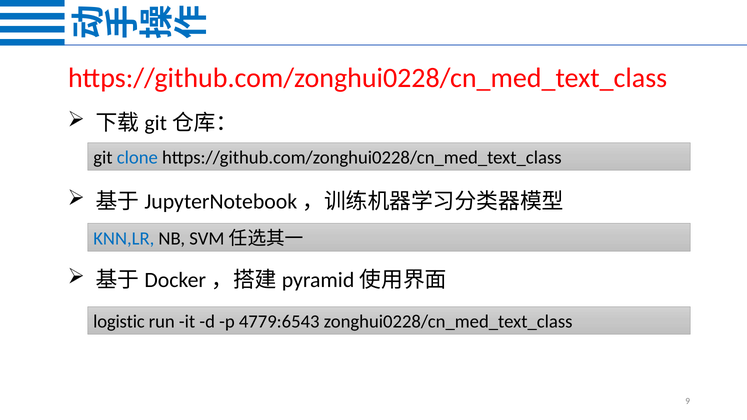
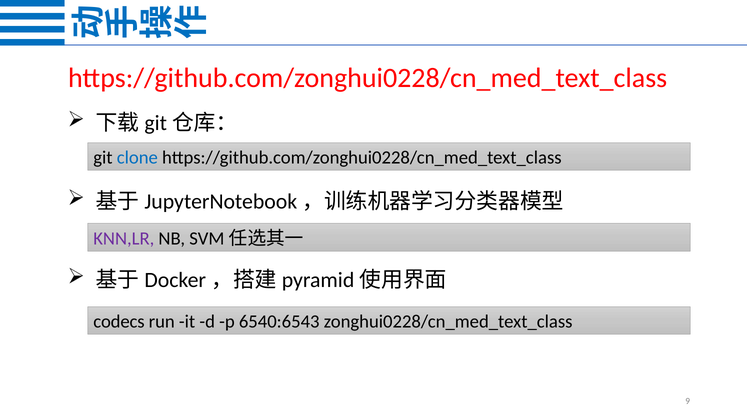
KNN,LR colour: blue -> purple (124, 239)
logistic: logistic -> codecs (119, 322)
4779:6543: 4779:6543 -> 6540:6543 (279, 322)
